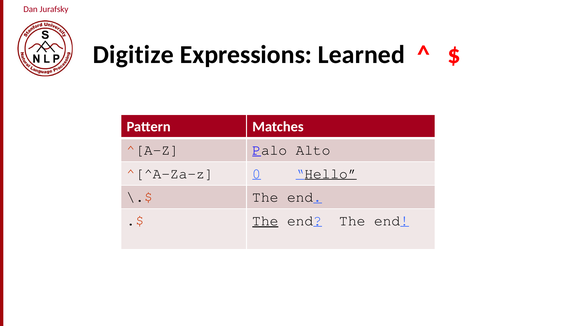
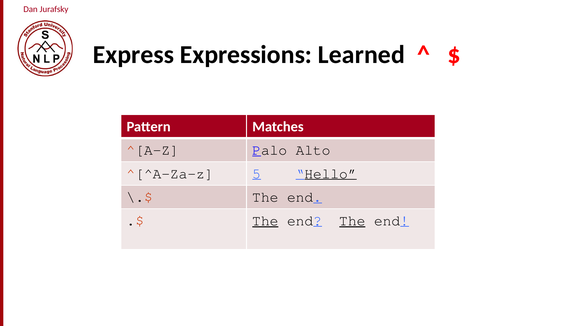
Digitize: Digitize -> Express (133, 55)
0: 0 -> 5 (257, 174)
The underline: none -> present (352, 221)
